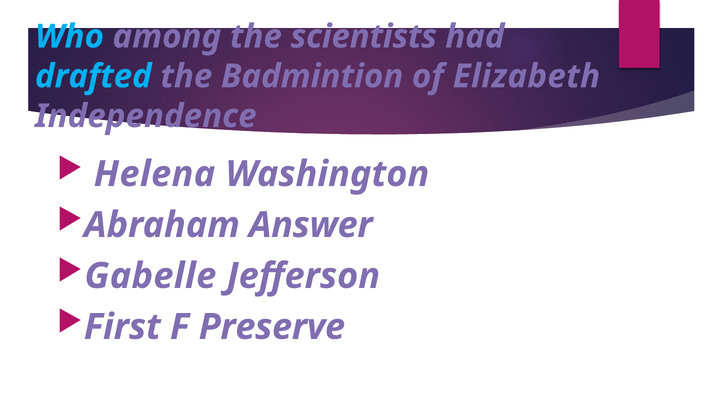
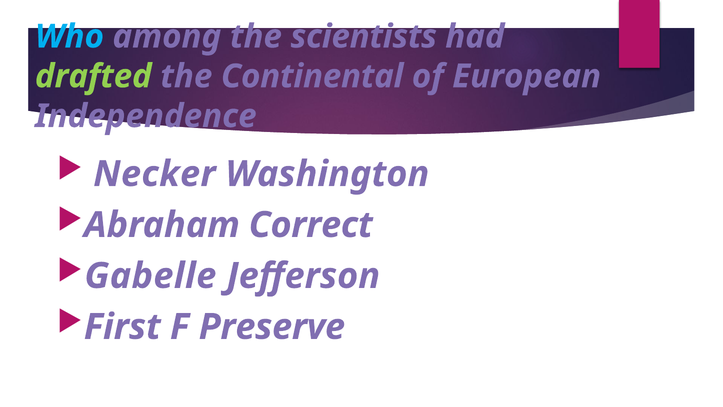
drafted colour: light blue -> light green (93, 76)
Badmintion: Badmintion -> Continental (312, 76)
Elizabeth: Elizabeth -> European (527, 76)
Helena: Helena -> Necker (154, 174)
Answer: Answer -> Correct (311, 225)
